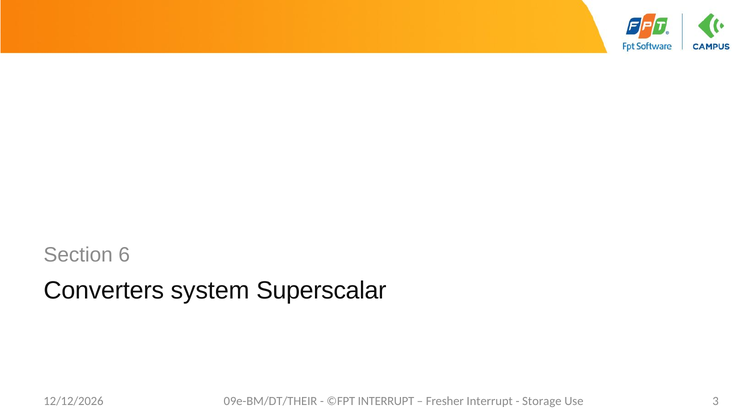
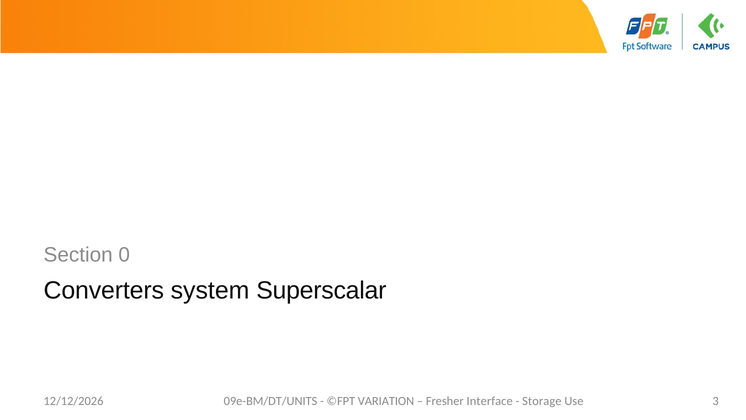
6: 6 -> 0 (124, 255)
09e-BM/DT/THEIR: 09e-BM/DT/THEIR -> 09e-BM/DT/UNITS (271, 401)
©FPT INTERRUPT: INTERRUPT -> VARIATION (386, 401)
Fresher Interrupt: Interrupt -> Interface (490, 401)
